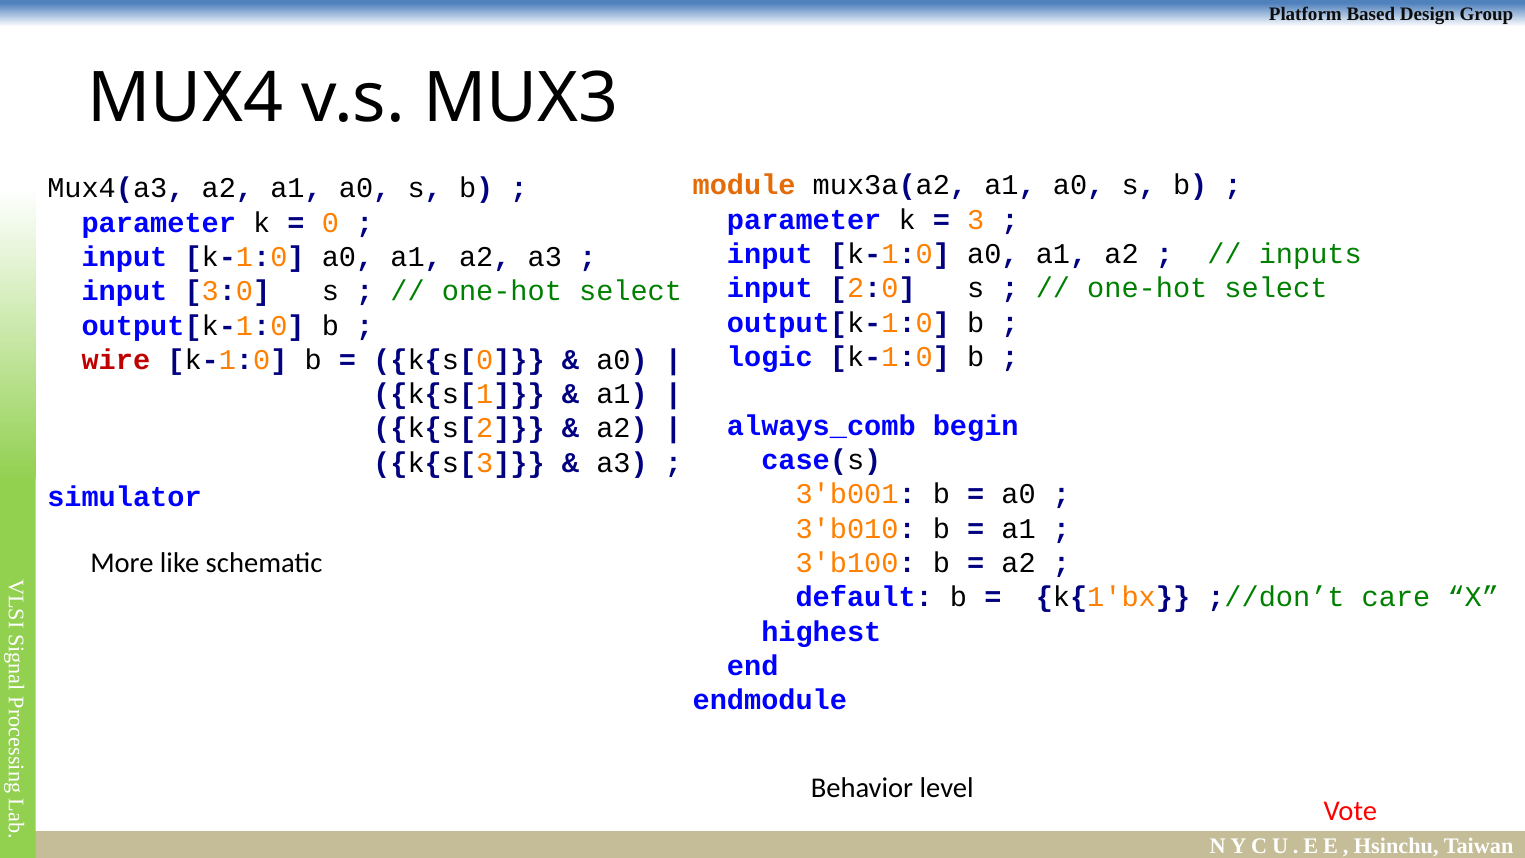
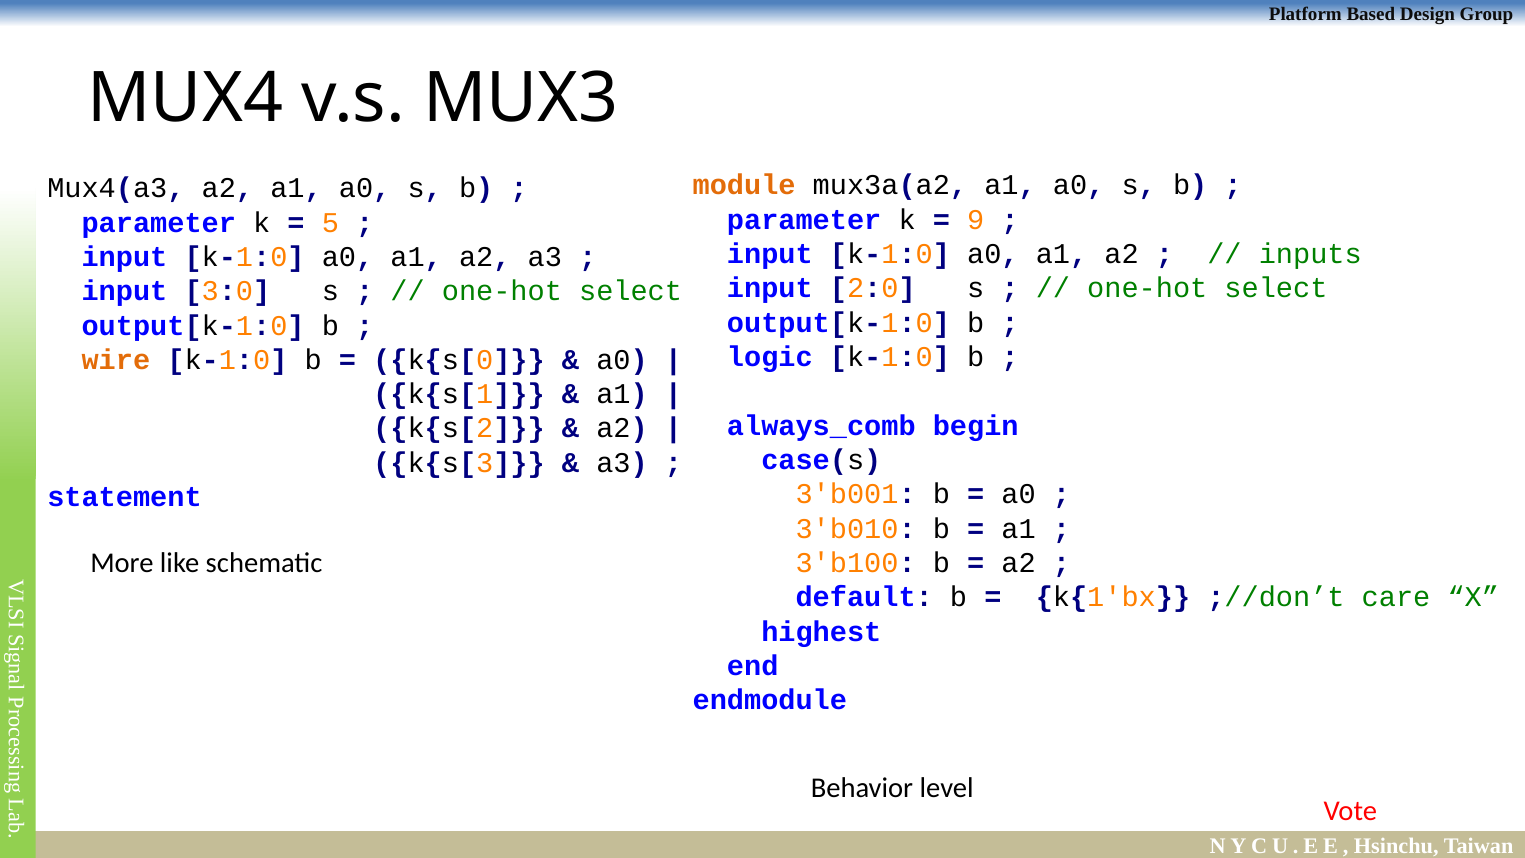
3: 3 -> 9 (976, 220)
0: 0 -> 5 (330, 223)
wire colour: red -> orange (116, 360)
simulator: simulator -> statement (124, 497)
